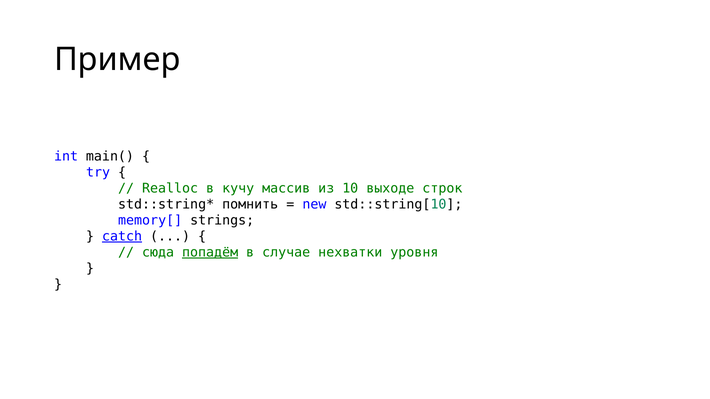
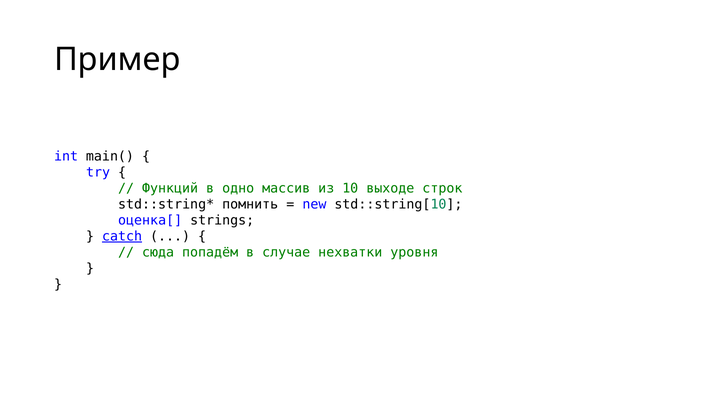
Realloc: Realloc -> Функций (170, 189)
кучу: кучу -> одно (238, 189)
memory[: memory[ -> оценка[ (150, 221)
попадём underline: present -> none (210, 253)
